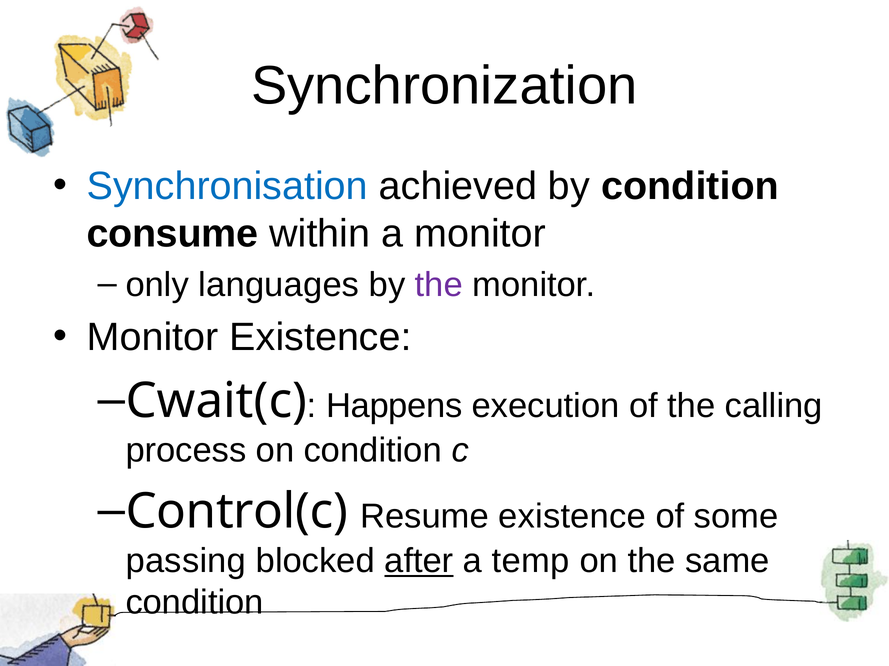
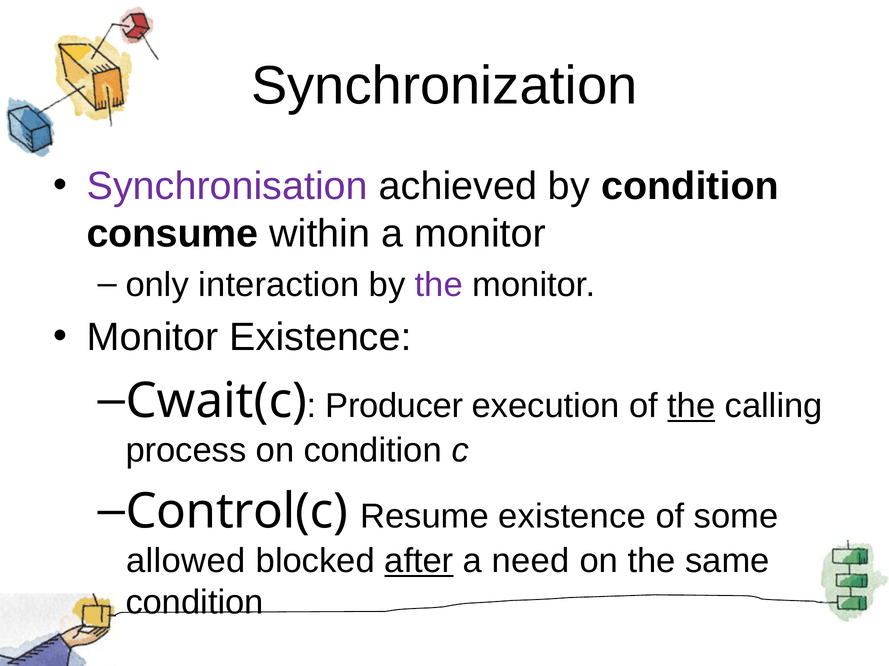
Synchronisation colour: blue -> purple (227, 186)
languages: languages -> interaction (279, 285)
Happens: Happens -> Producer (394, 406)
the underline: none -> present (691, 406)
passing: passing -> allowed (186, 562)
temp: temp -> need (531, 562)
